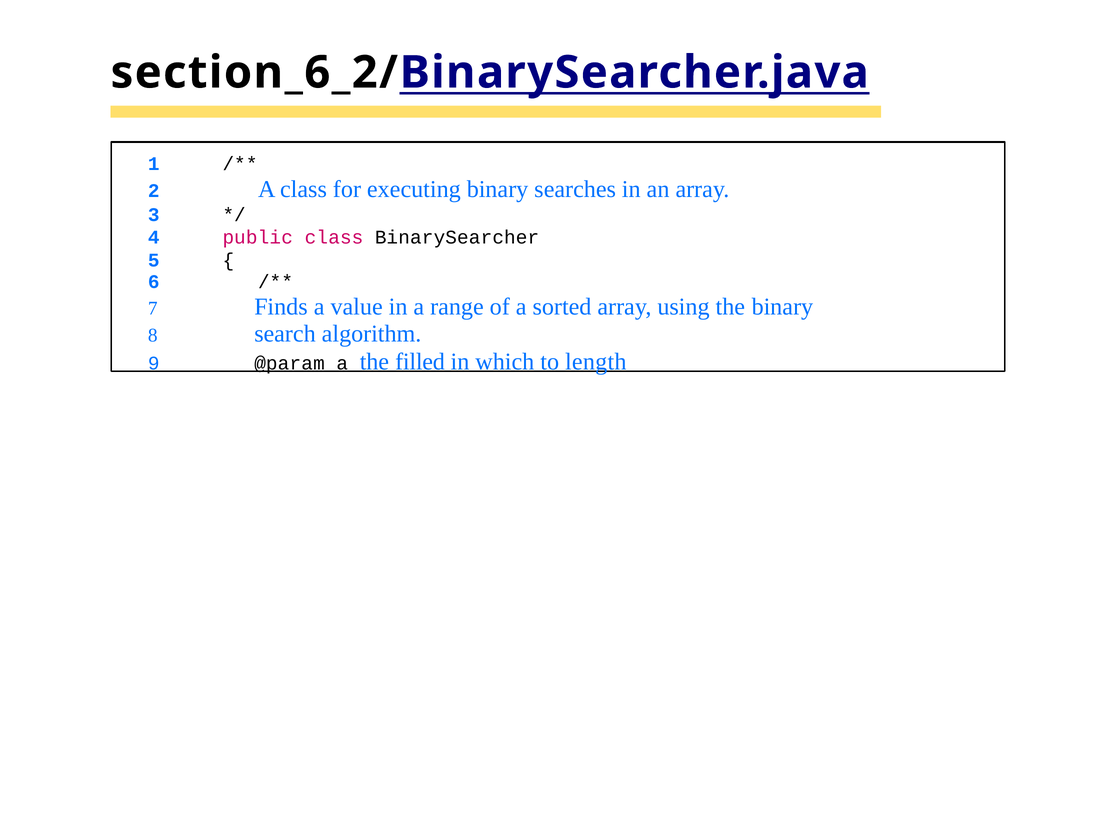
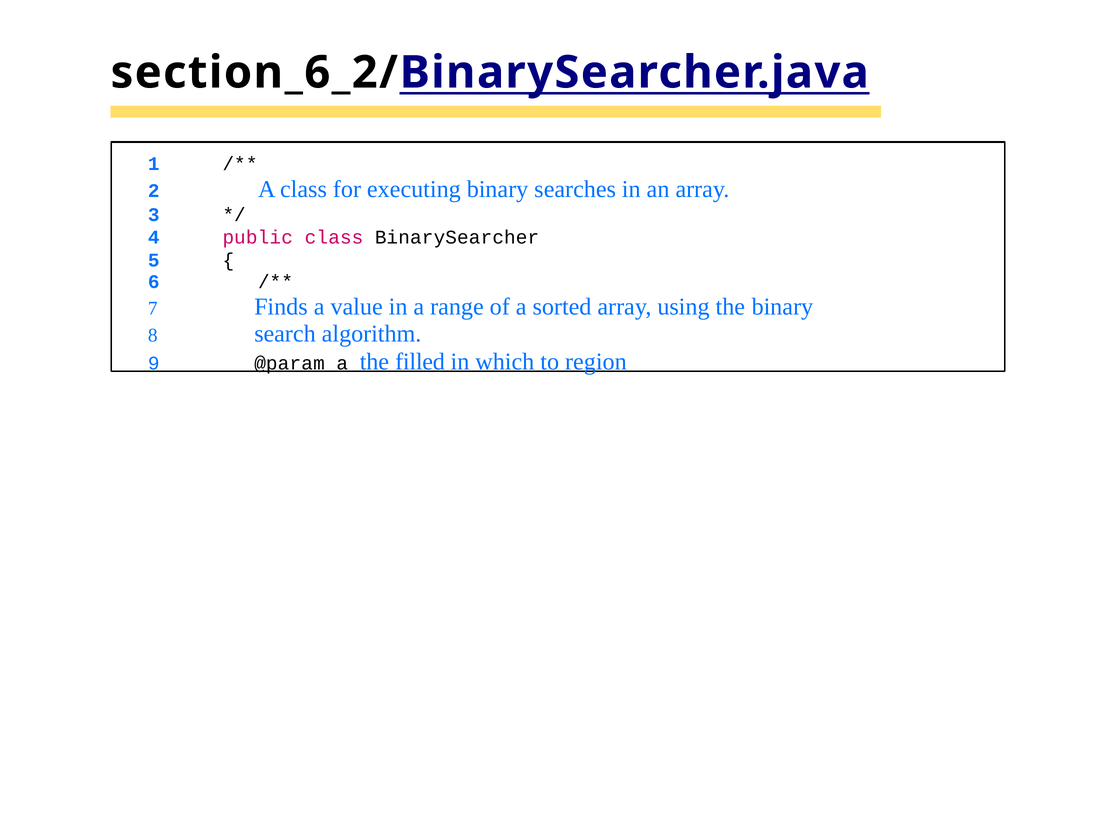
length: length -> region (596, 362)
